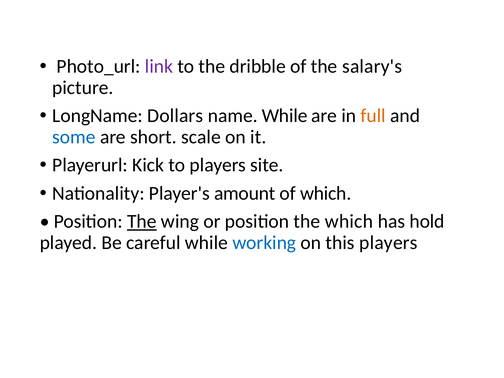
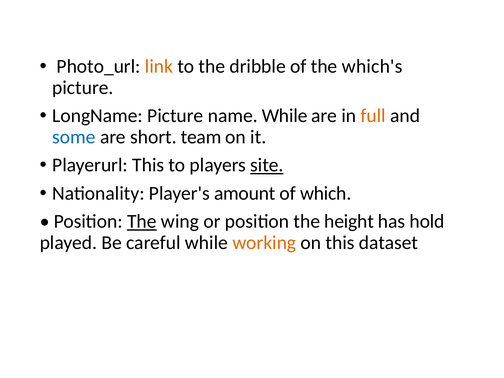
link colour: purple -> orange (159, 66)
salary's: salary's -> which's (372, 66)
LongName Dollars: Dollars -> Picture (175, 116)
scale: scale -> team (201, 137)
Playerurl Kick: Kick -> This (148, 165)
site underline: none -> present (267, 165)
the which: which -> height (349, 222)
working colour: blue -> orange (264, 243)
this players: players -> dataset (389, 243)
